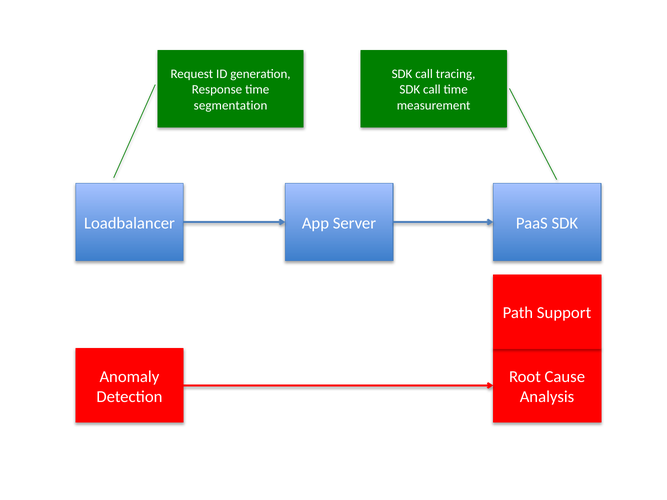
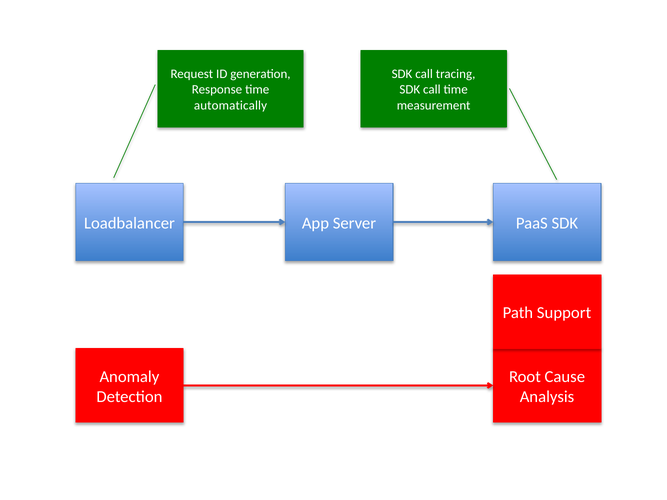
segmentation: segmentation -> automatically (231, 105)
